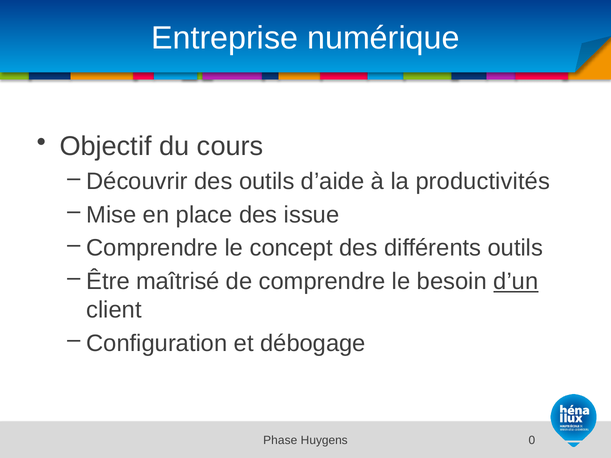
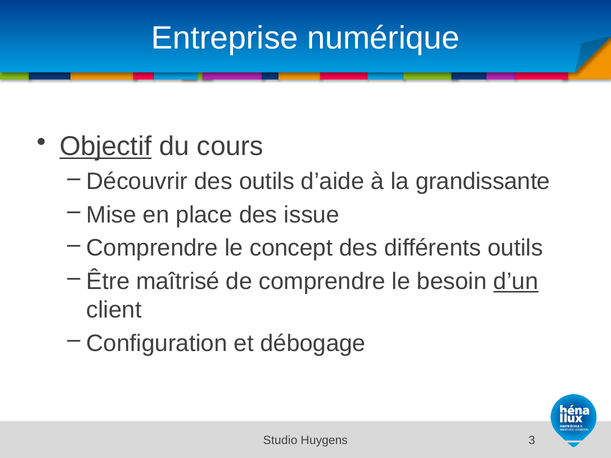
Objectif underline: none -> present (106, 147)
productivités: productivités -> grandissante (483, 182)
Phase: Phase -> Studio (280, 440)
0: 0 -> 3 (532, 440)
